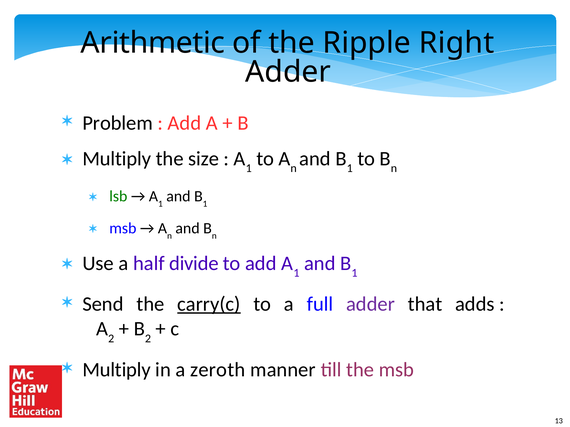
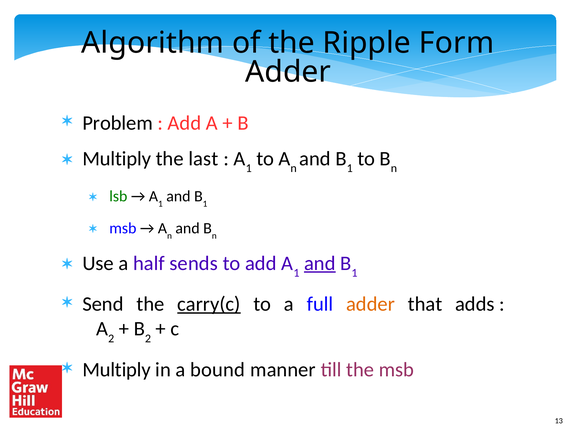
Arithmetic: Arithmetic -> Algorithm (153, 43)
Right: Right -> Form (457, 43)
size: size -> last (203, 159)
divide: divide -> sends (194, 264)
and underline: none -> present (320, 264)
adder colour: purple -> orange (371, 304)
zeroth: zeroth -> bound (218, 370)
